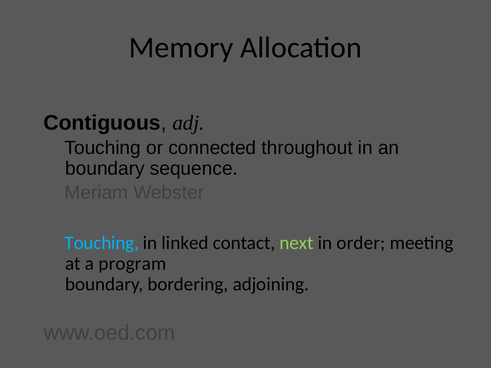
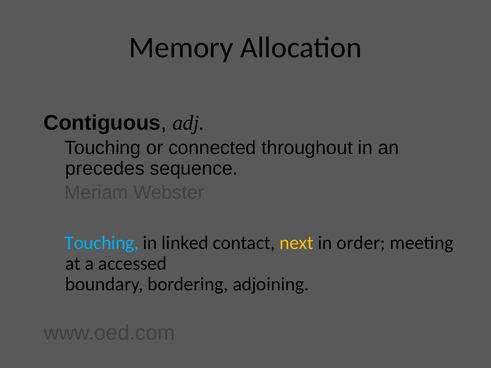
boundary: boundary -> precedes (105, 169)
next colour: light green -> yellow (296, 243)
program: program -> accessed (133, 264)
